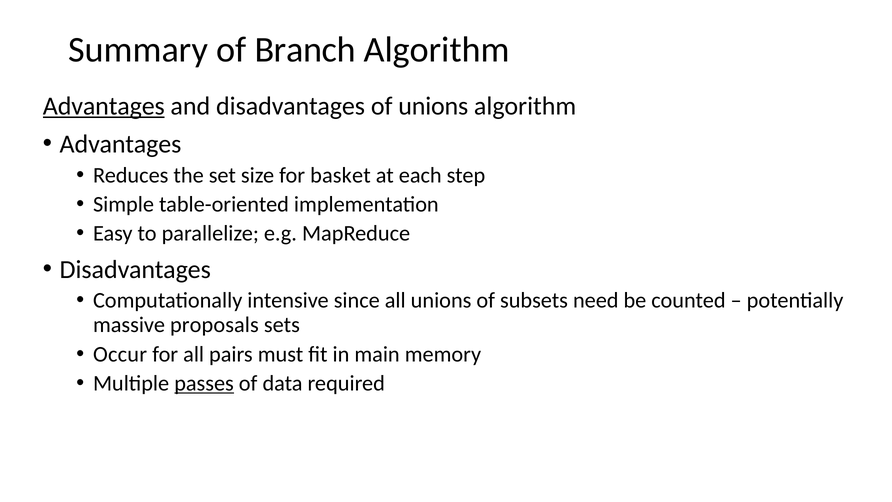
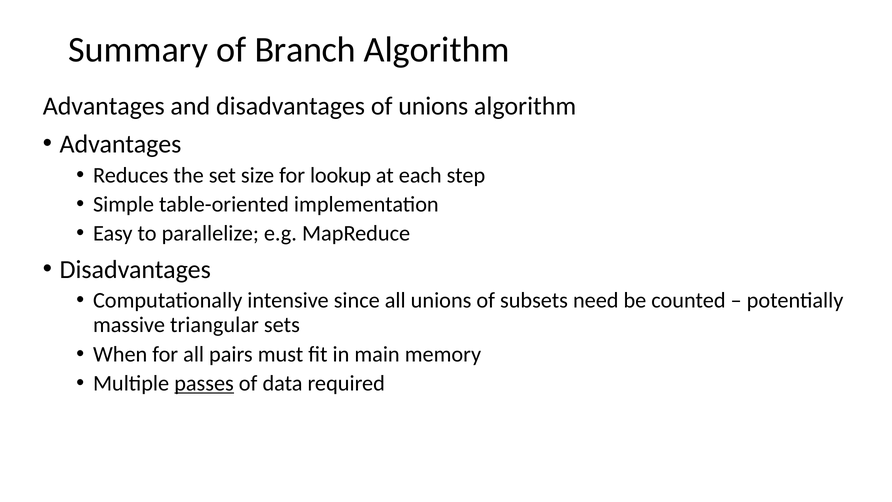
Advantages underline: present -> none (104, 106)
basket: basket -> lookup (341, 175)
proposals: proposals -> triangular (214, 325)
Occur: Occur -> When (120, 354)
